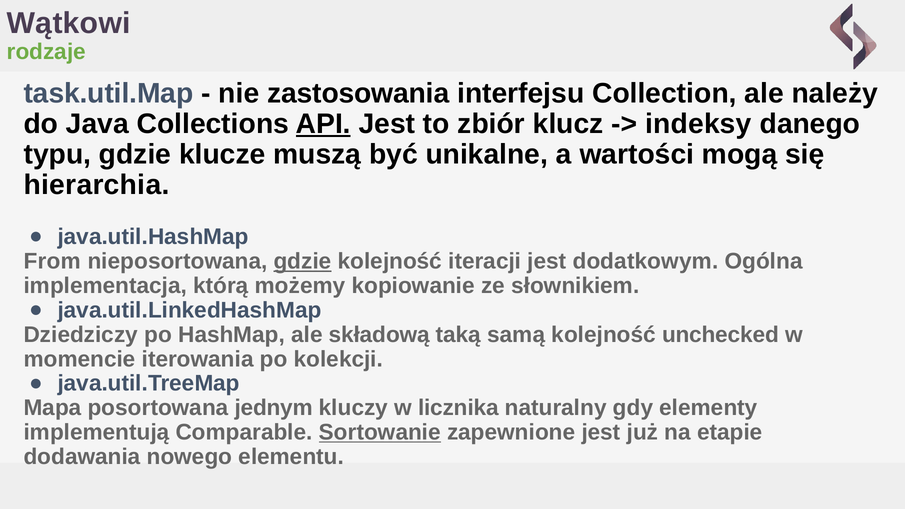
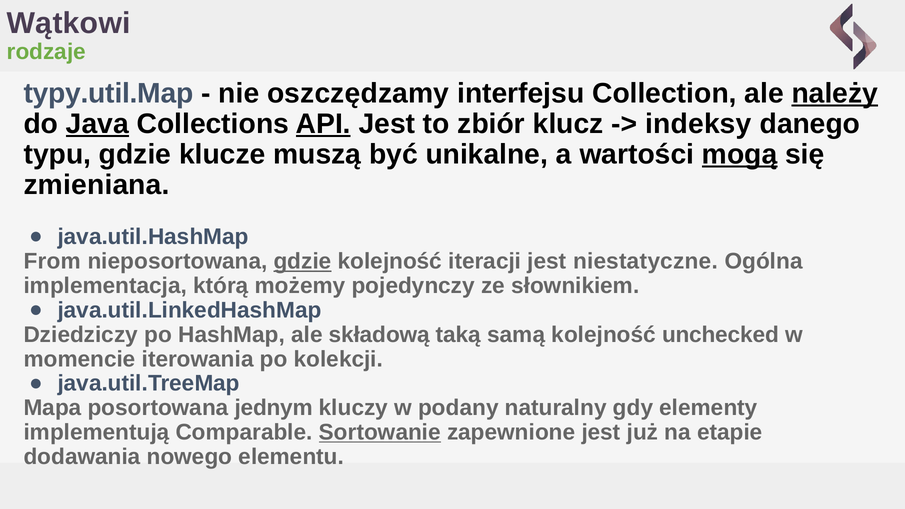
task.util.Map: task.util.Map -> typy.util.Map (109, 93)
zastosowania: zastosowania -> oszczędzamy (358, 93)
należy underline: none -> present (835, 93)
Java underline: none -> present (97, 124)
mogą underline: none -> present (740, 154)
hierarchia: hierarchia -> zmieniana (97, 185)
dodatkowym: dodatkowym -> niestatyczne (645, 261)
kopiowanie: kopiowanie -> pojedynczy (413, 286)
licznika: licznika -> podany (458, 408)
